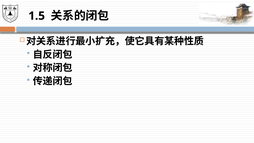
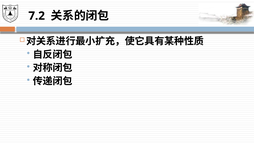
1.5: 1.5 -> 7.2 (37, 16)
